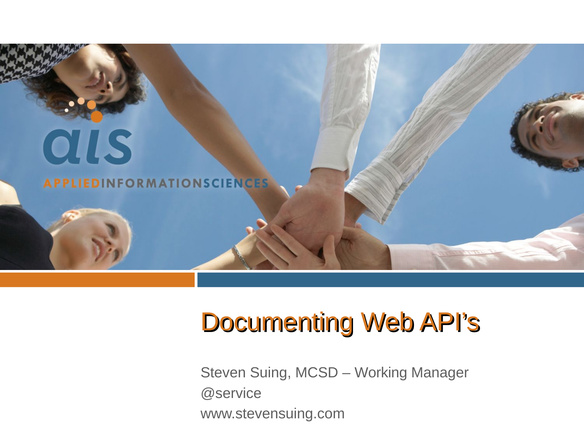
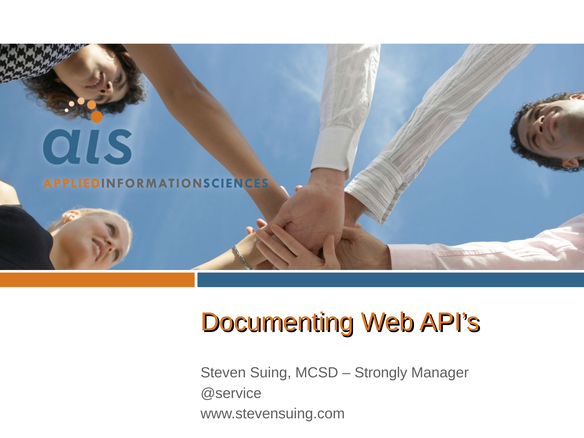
Working: Working -> Strongly (381, 373)
